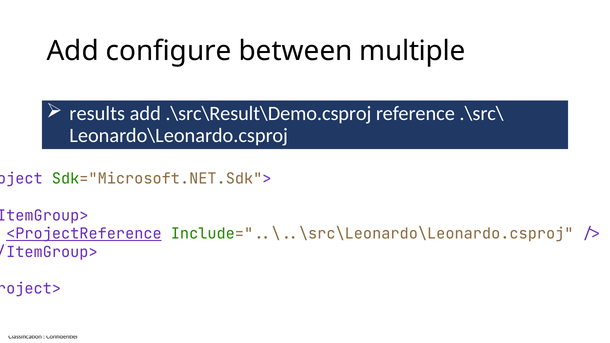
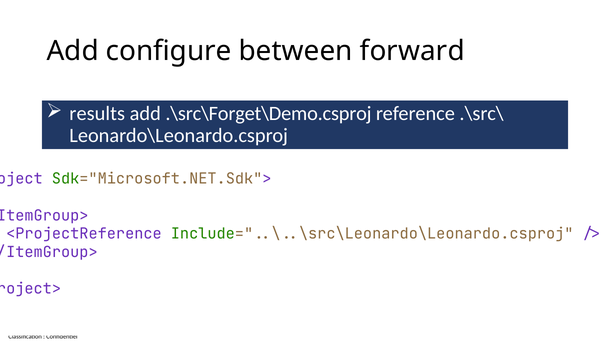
multiple: multiple -> forward (412, 51)
.\src\Result\Demo.csproj: .\src\Result\Demo.csproj -> .\src\Forget\Demo.csproj (268, 114)
<ProjectReference underline: present -> none (84, 234)
